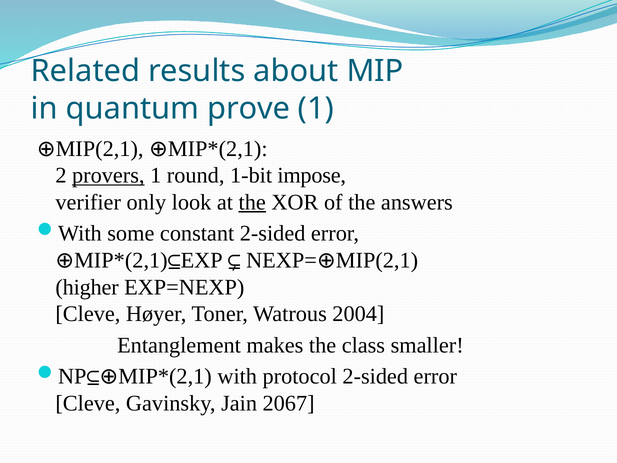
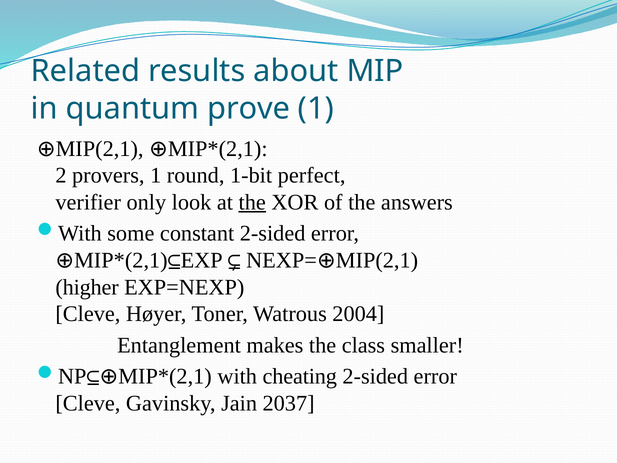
provers underline: present -> none (108, 175)
impose: impose -> perfect (312, 175)
protocol: protocol -> cheating (300, 376)
2067: 2067 -> 2037 (289, 403)
